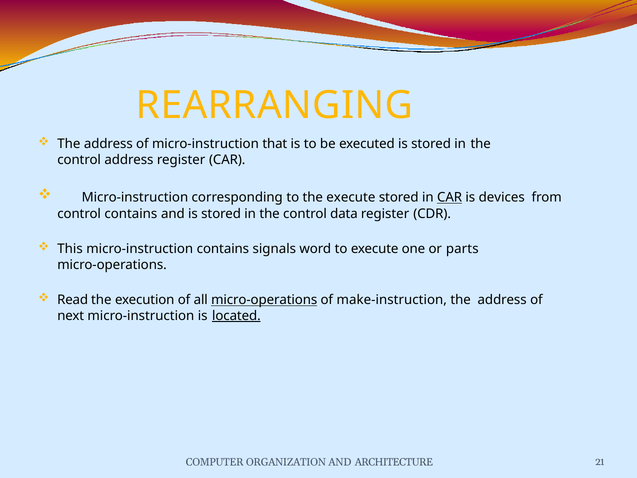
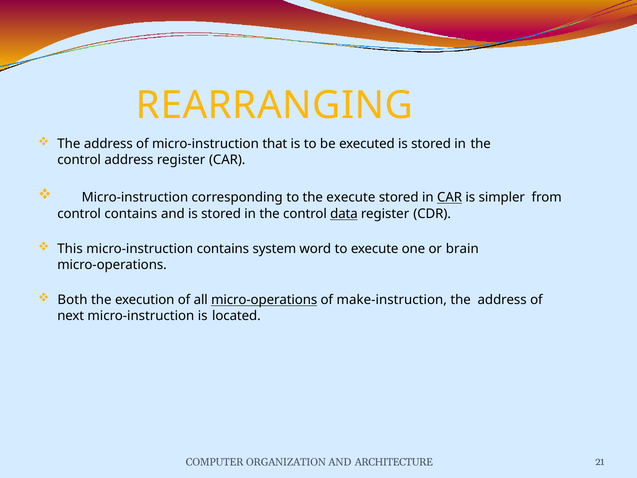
devices: devices -> simpler (502, 197)
data underline: none -> present (344, 214)
signals: signals -> system (274, 249)
parts: parts -> brain (462, 249)
Read: Read -> Both (72, 300)
located underline: present -> none (236, 316)
